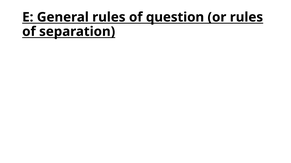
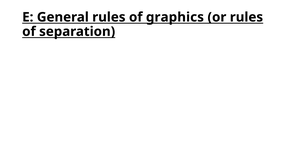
question: question -> graphics (175, 17)
